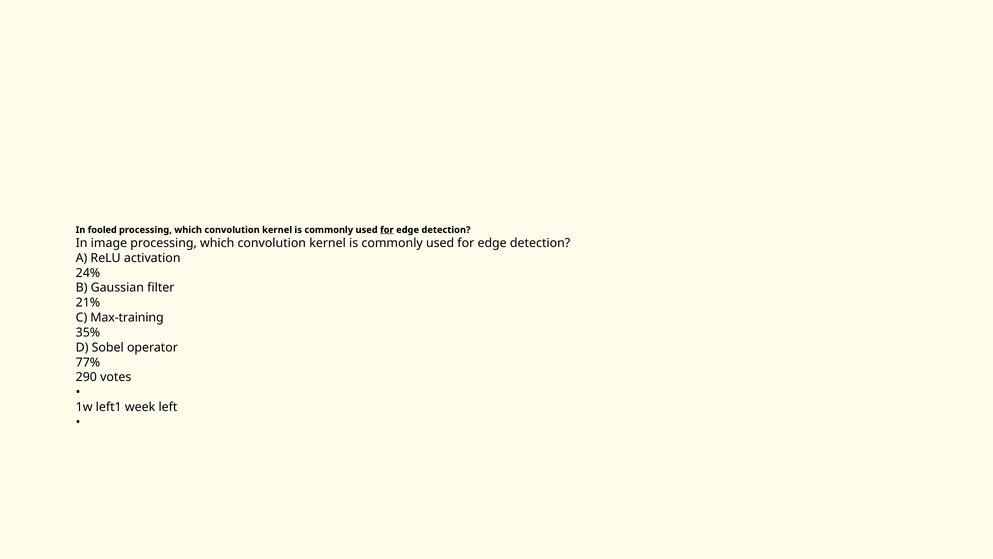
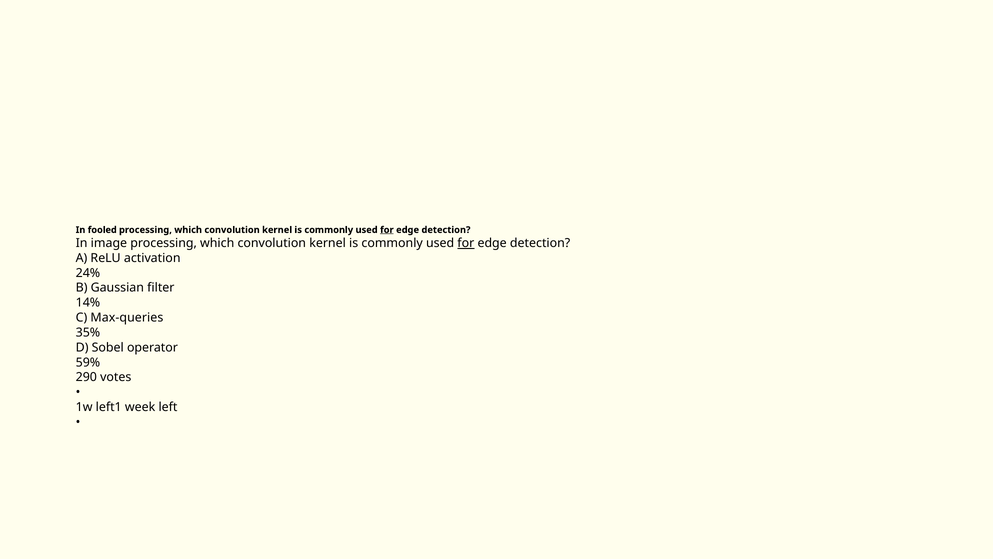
for underline: none -> present (466, 243)
21%: 21% -> 14% (88, 303)
Max-training: Max-training -> Max-queries (127, 317)
77%: 77% -> 59% (88, 362)
